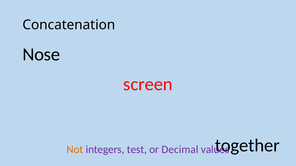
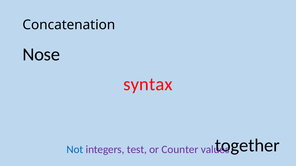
screen: screen -> syntax (148, 84)
Not colour: orange -> blue (75, 150)
Decimal: Decimal -> Counter (180, 150)
